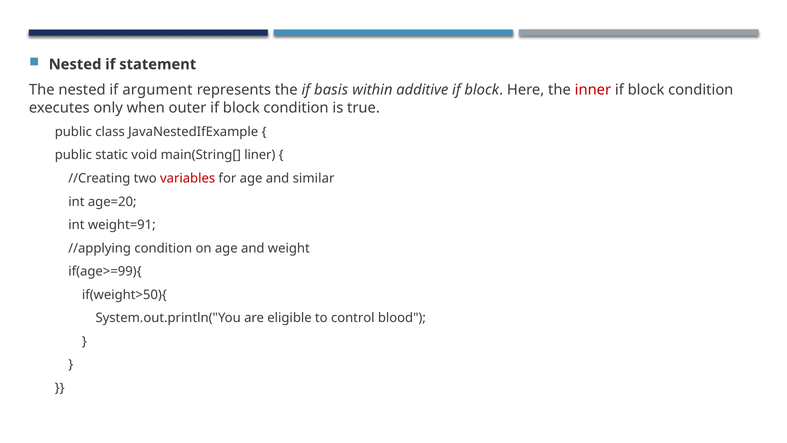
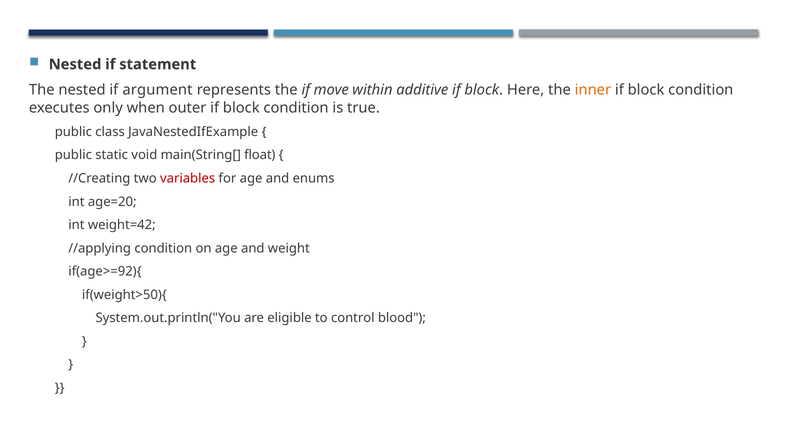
basis: basis -> move (331, 90)
inner colour: red -> orange (593, 90)
liner: liner -> float (260, 155)
similar: similar -> enums (314, 178)
weight=91: weight=91 -> weight=42 (122, 225)
if(age>=99){: if(age>=99){ -> if(age>=92){ (105, 271)
